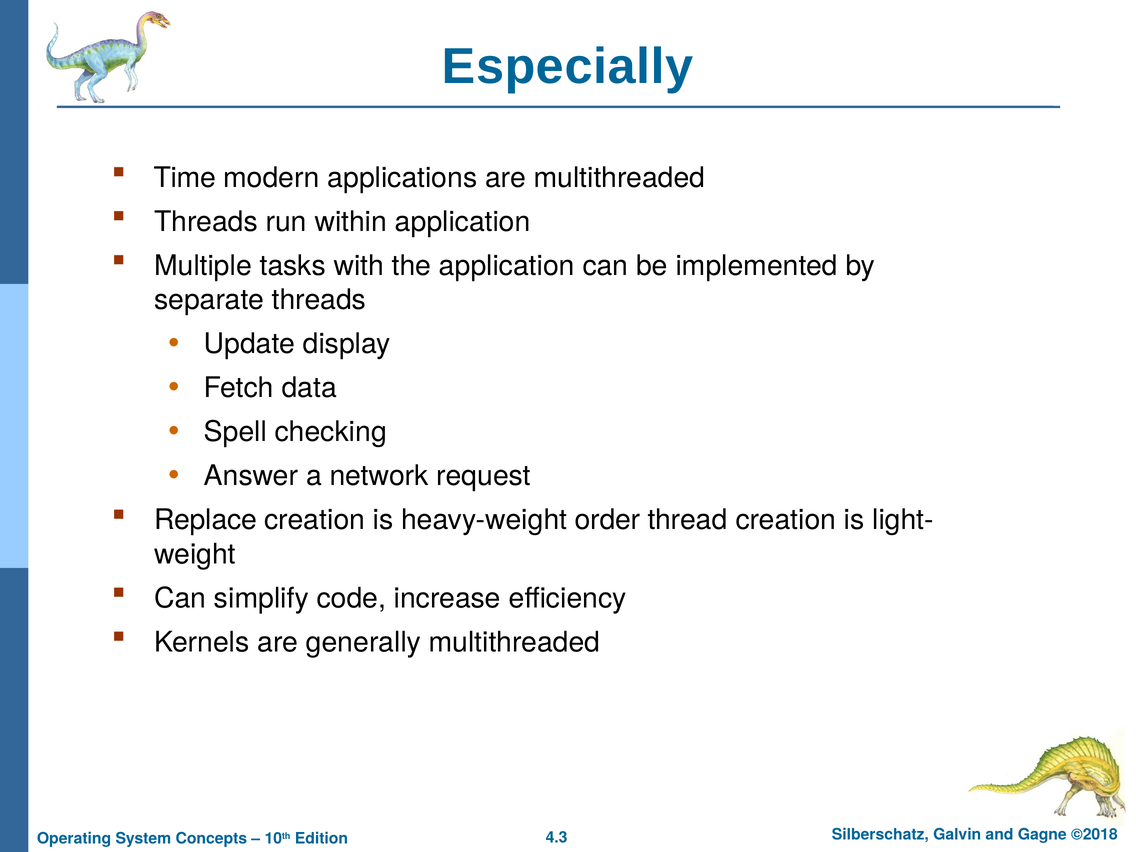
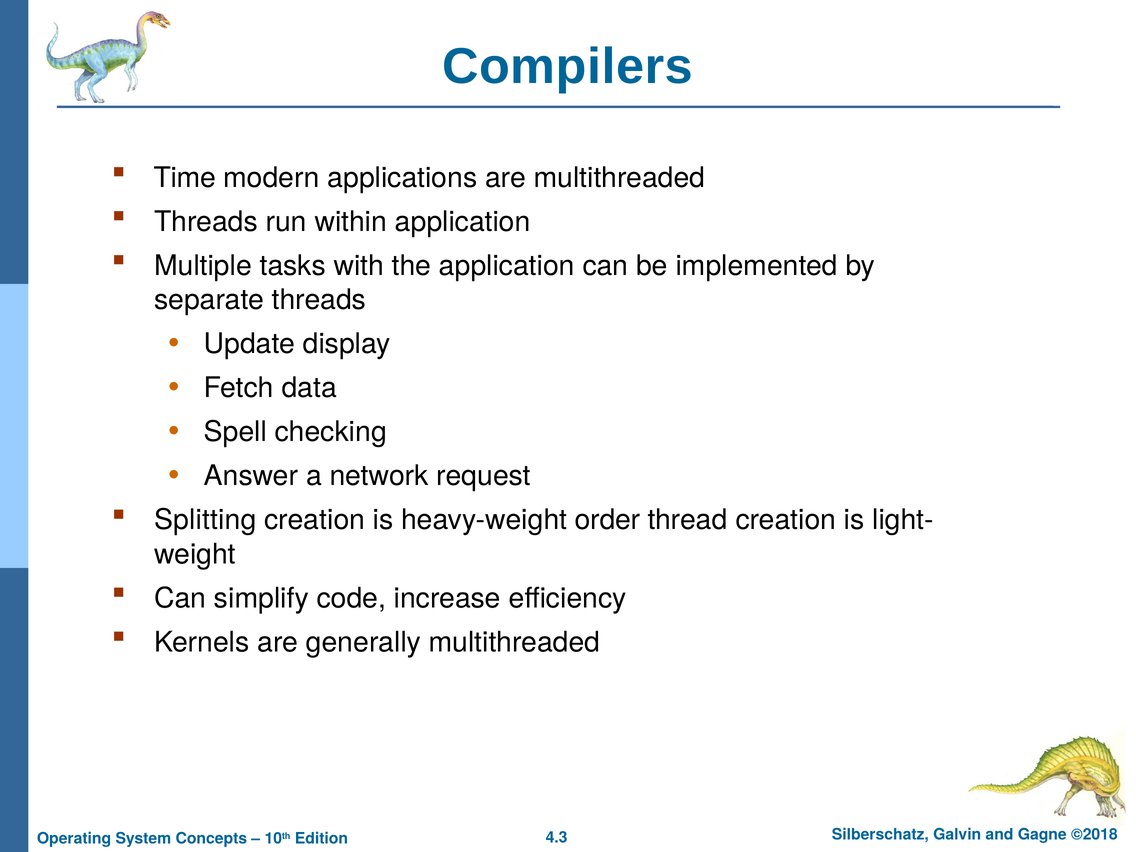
Especially: Especially -> Compilers (568, 67)
Replace: Replace -> Splitting (205, 520)
